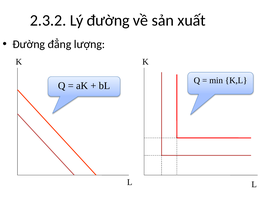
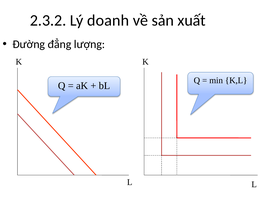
Lý đường: đường -> doanh (108, 20)
